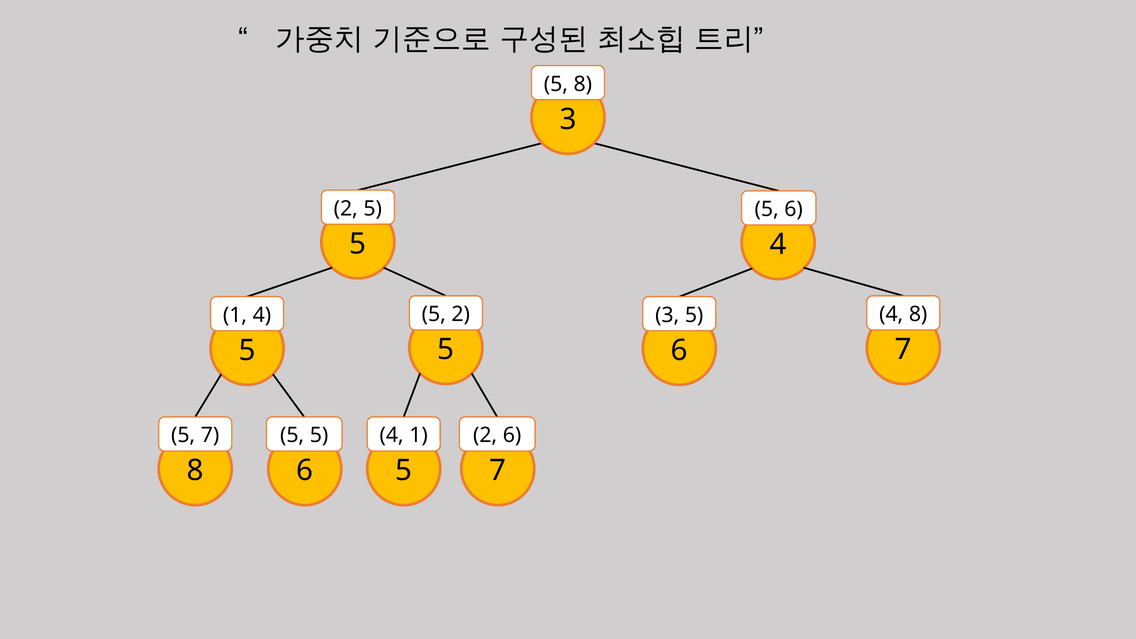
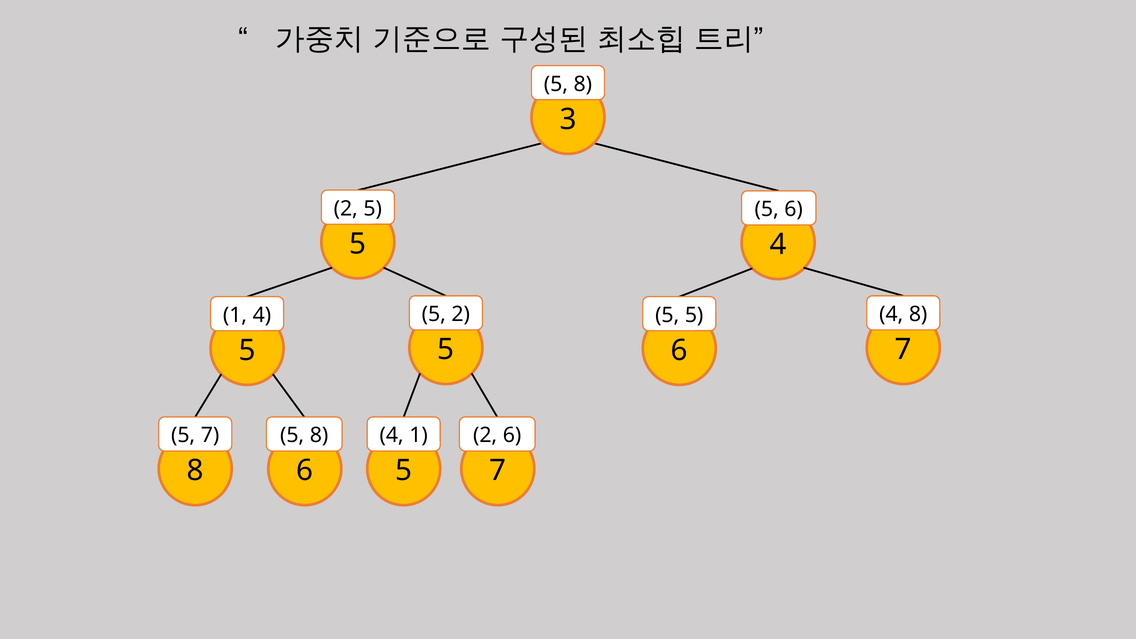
3: 3 -> 5 (667, 315)
5: 5 -> 8 (319, 435)
